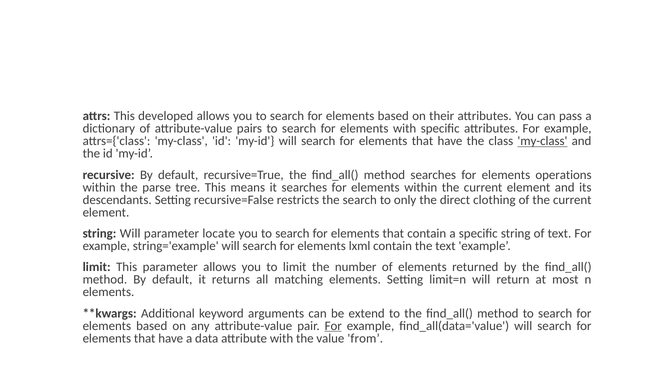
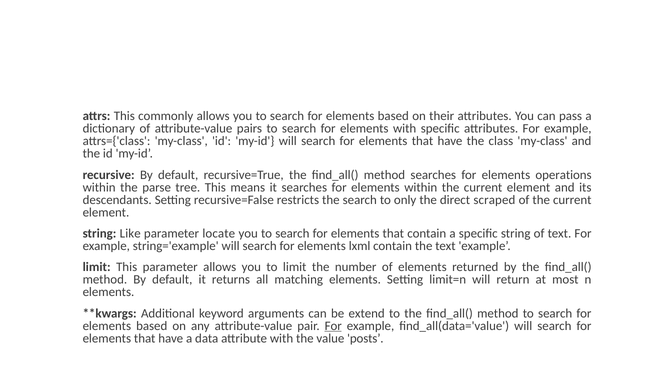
developed: developed -> commonly (166, 116)
my-class underline: present -> none (542, 141)
clothing: clothing -> scraped (494, 200)
string Will: Will -> Like (130, 234)
from: from -> posts (365, 339)
